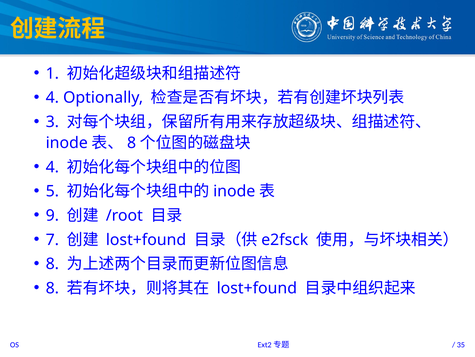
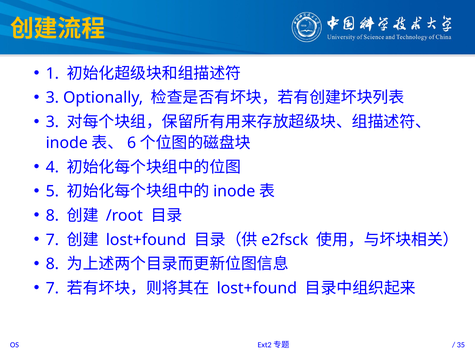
4: 4 -> 3 (52, 98)
8: 8 -> 6 (132, 143)
9: 9 -> 8 (52, 215)
8: 8 -> 7 (52, 288)
